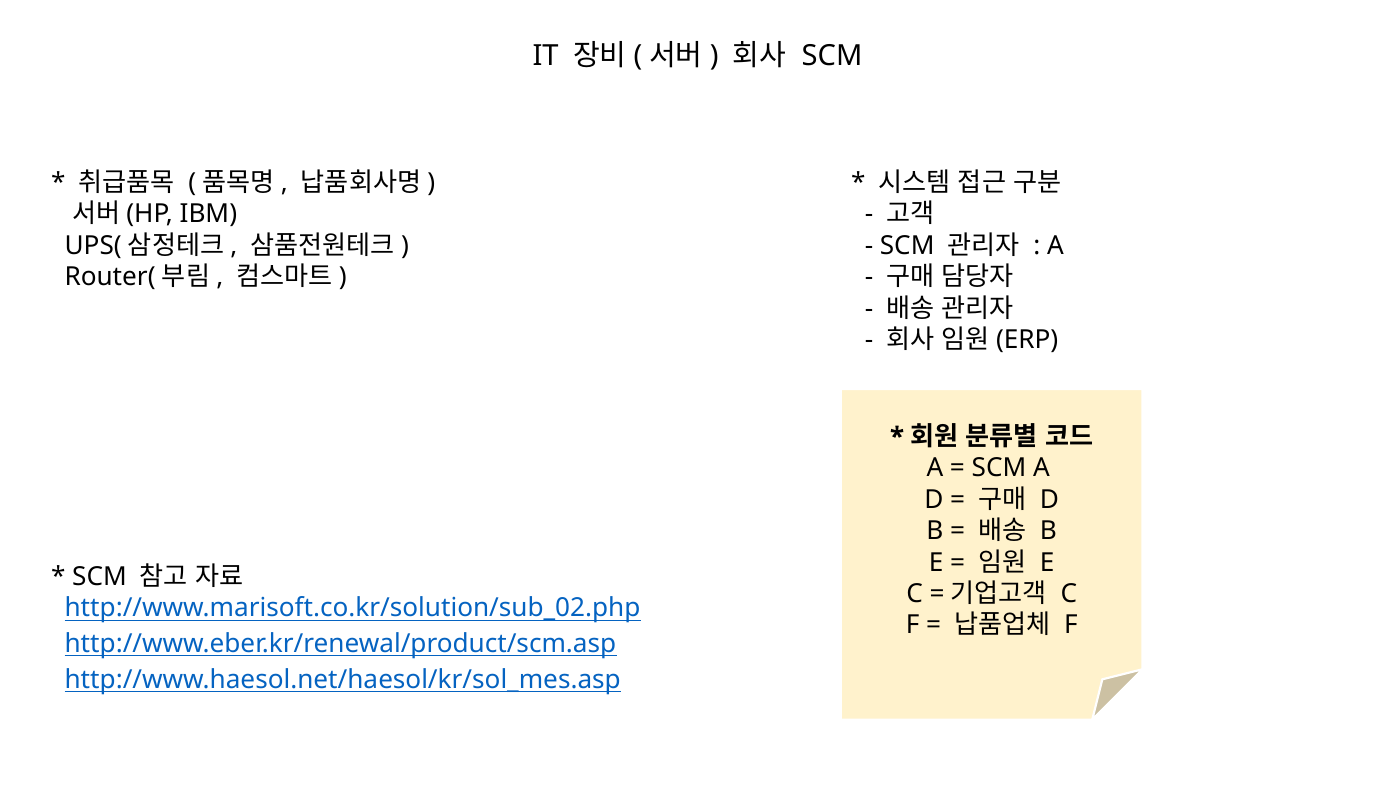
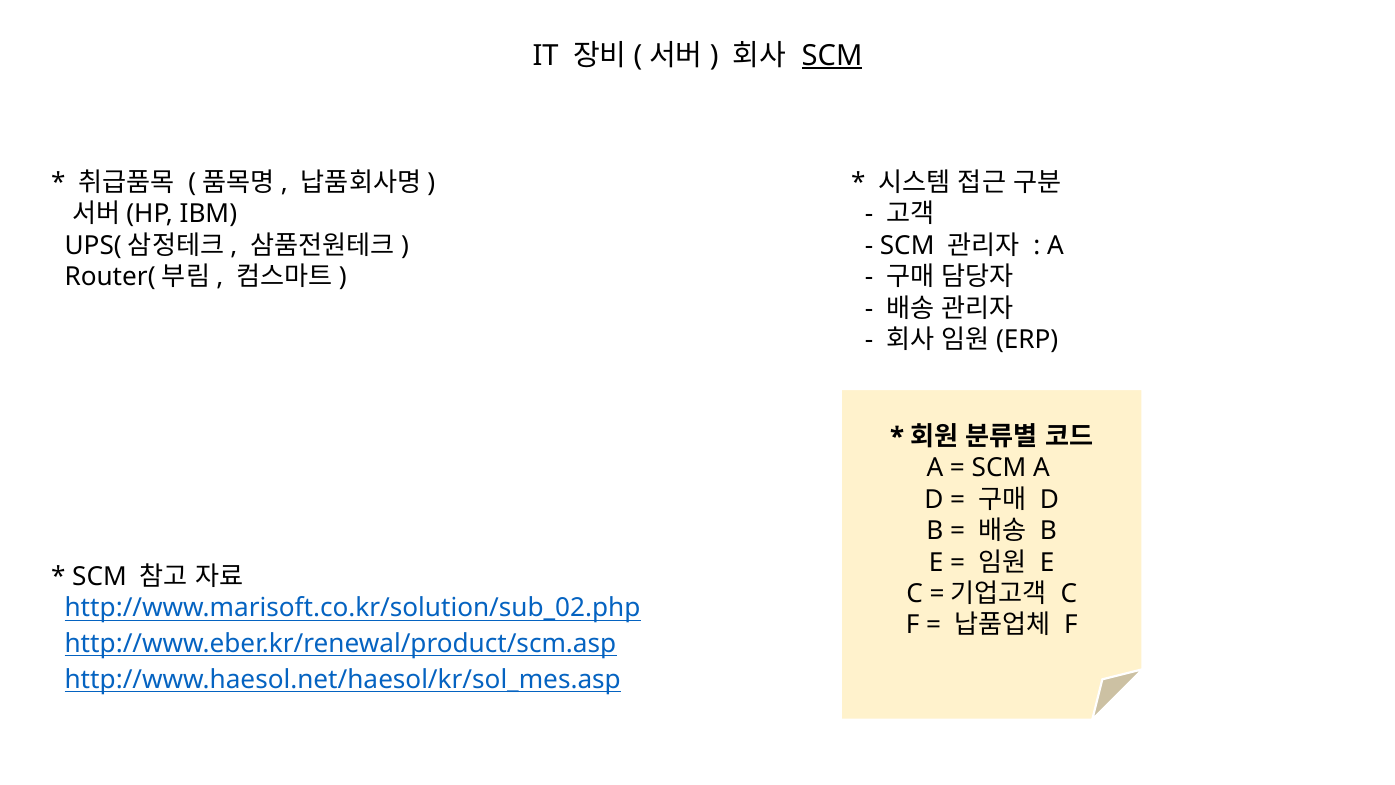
SCM underline: none -> present (832, 55)
